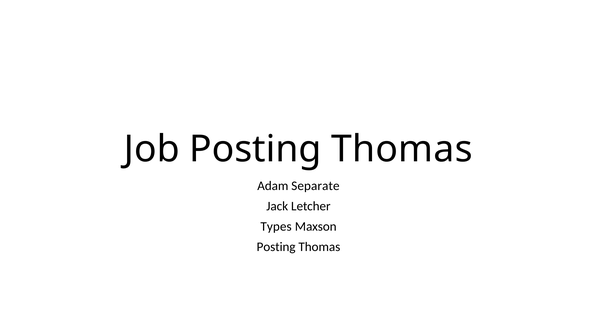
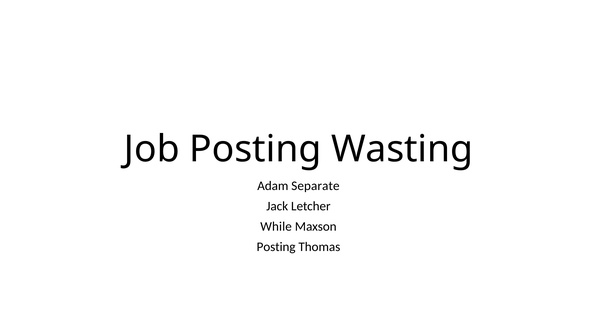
Job Posting Thomas: Thomas -> Wasting (402, 149)
Types: Types -> While (276, 226)
